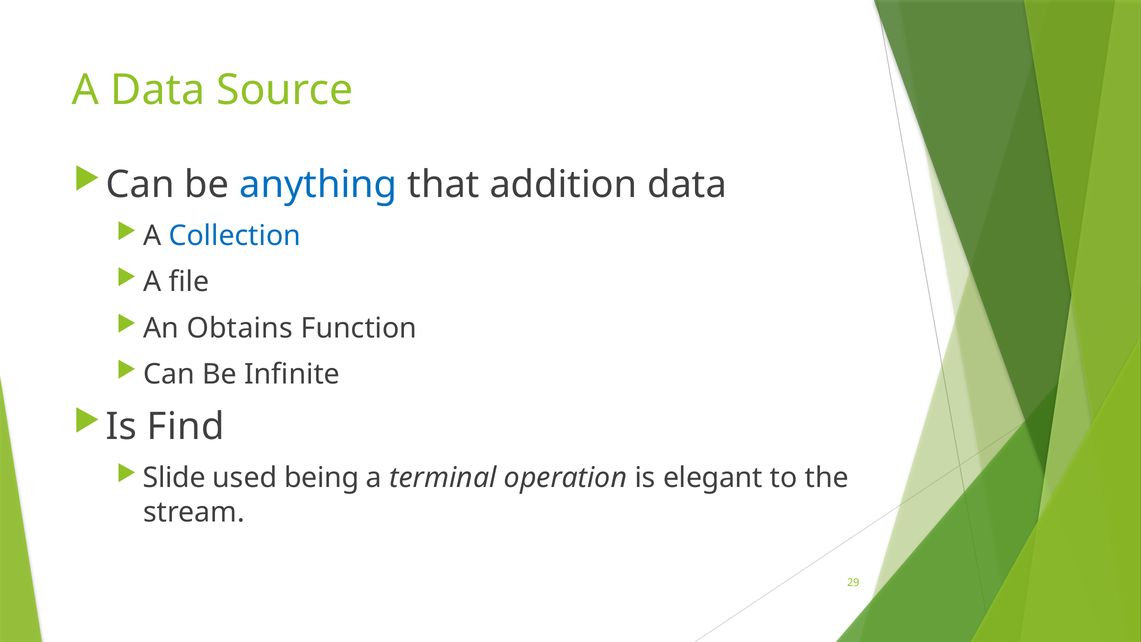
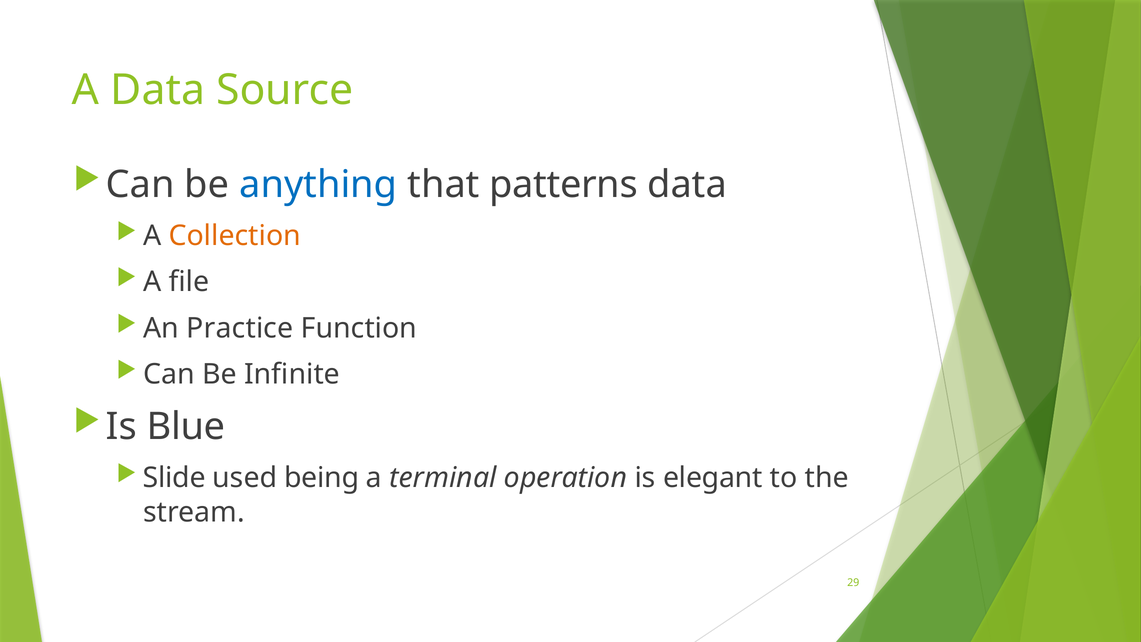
addition: addition -> patterns (564, 185)
Collection colour: blue -> orange (235, 236)
Obtains: Obtains -> Practice (240, 328)
Find: Find -> Blue (186, 427)
